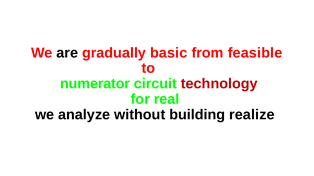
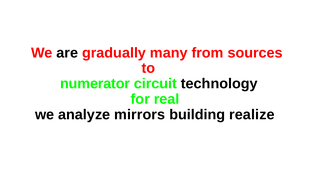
basic: basic -> many (169, 53)
feasible: feasible -> sources (255, 53)
technology colour: red -> black (219, 84)
without: without -> mirrors (140, 115)
